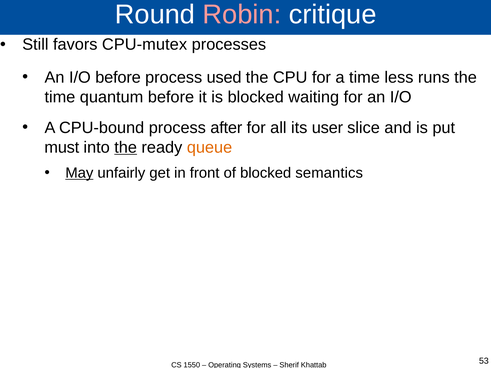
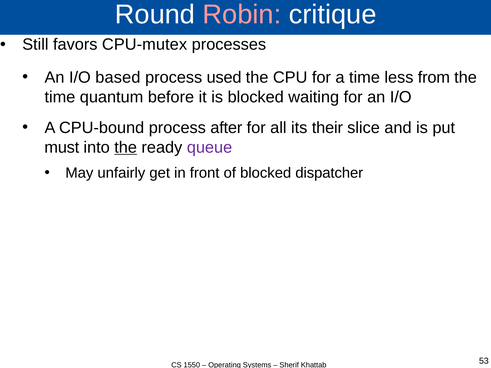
I/O before: before -> based (118, 77)
runs: runs -> from (434, 77)
user: user -> their (327, 128)
queue colour: orange -> purple (210, 147)
May underline: present -> none (79, 173)
semantics: semantics -> dispatcher (329, 173)
